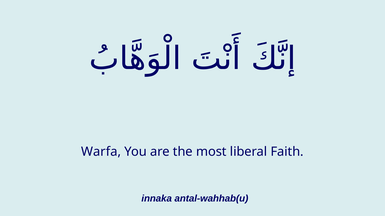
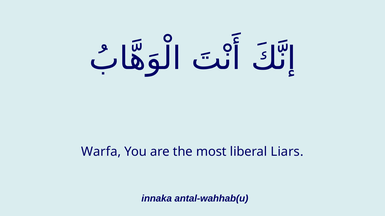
Faith: Faith -> Liars (287, 152)
